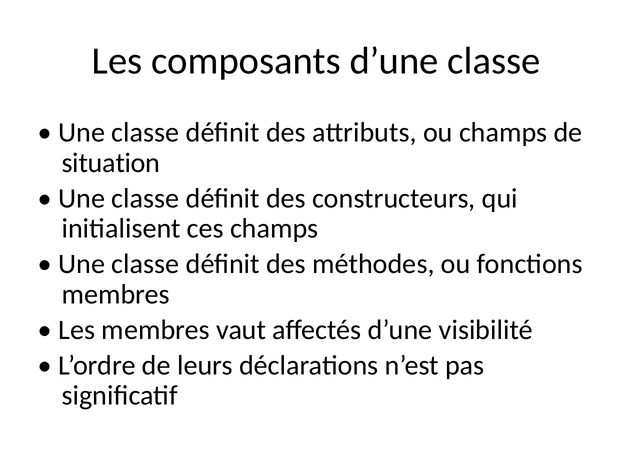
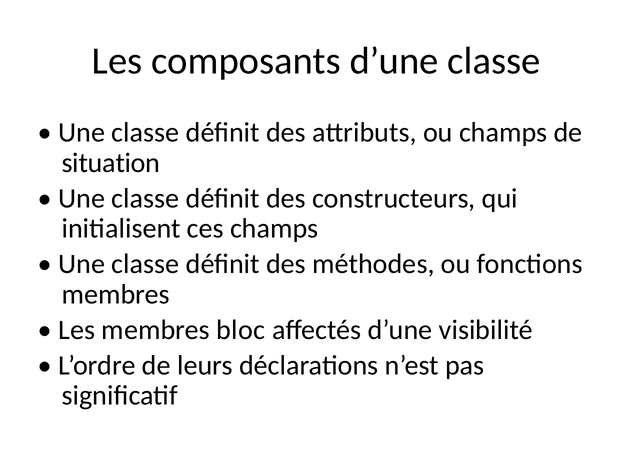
vaut: vaut -> bloc (241, 330)
